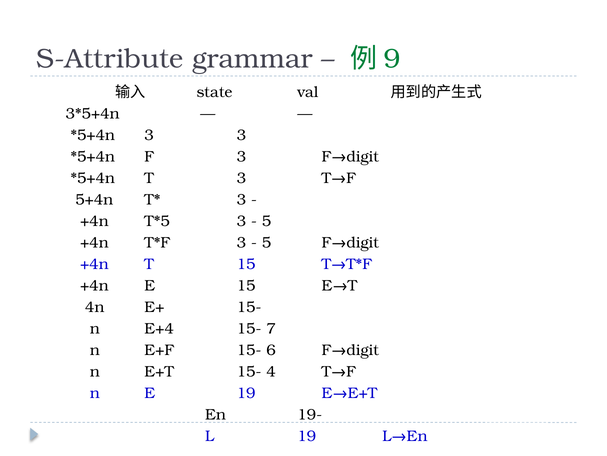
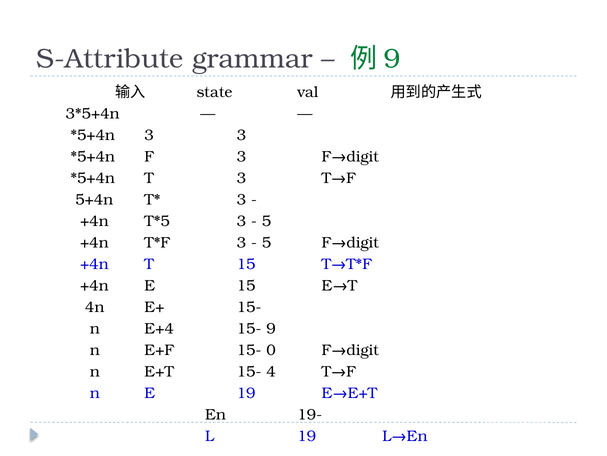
7: 7 -> 9 (271, 328)
6: 6 -> 0 (271, 350)
